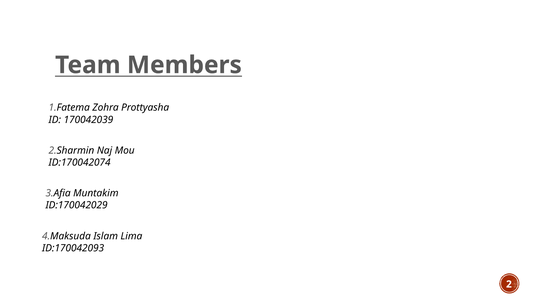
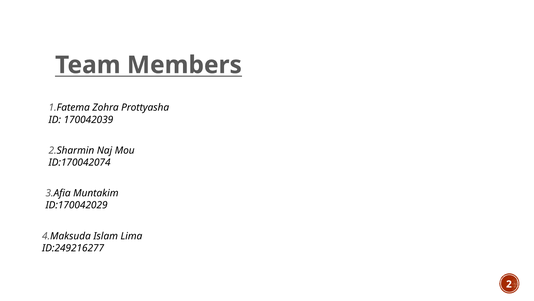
ID:170042093: ID:170042093 -> ID:249216277 (73, 248)
